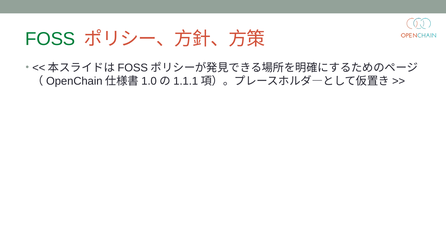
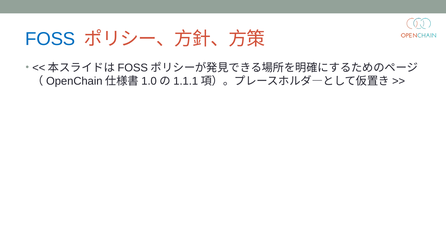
FOSS colour: green -> blue (50, 39)
